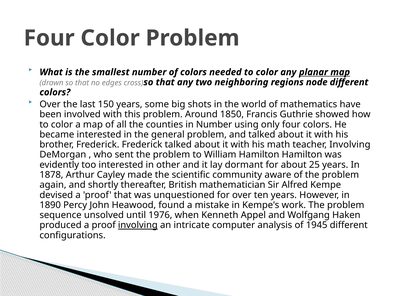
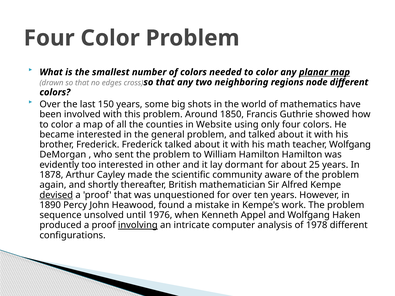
in Number: Number -> Website (214, 125)
teacher Involving: Involving -> Wolfgang (350, 145)
devised underline: none -> present (56, 195)
1945: 1945 -> 1978 (317, 225)
